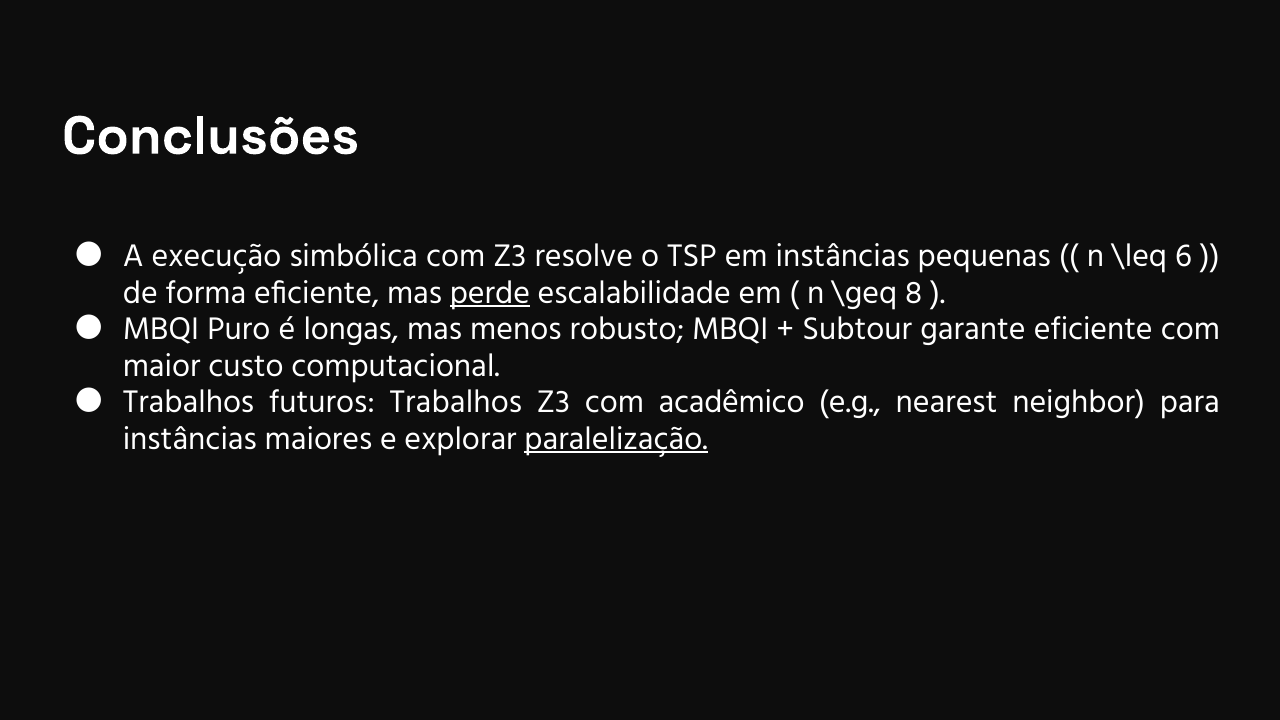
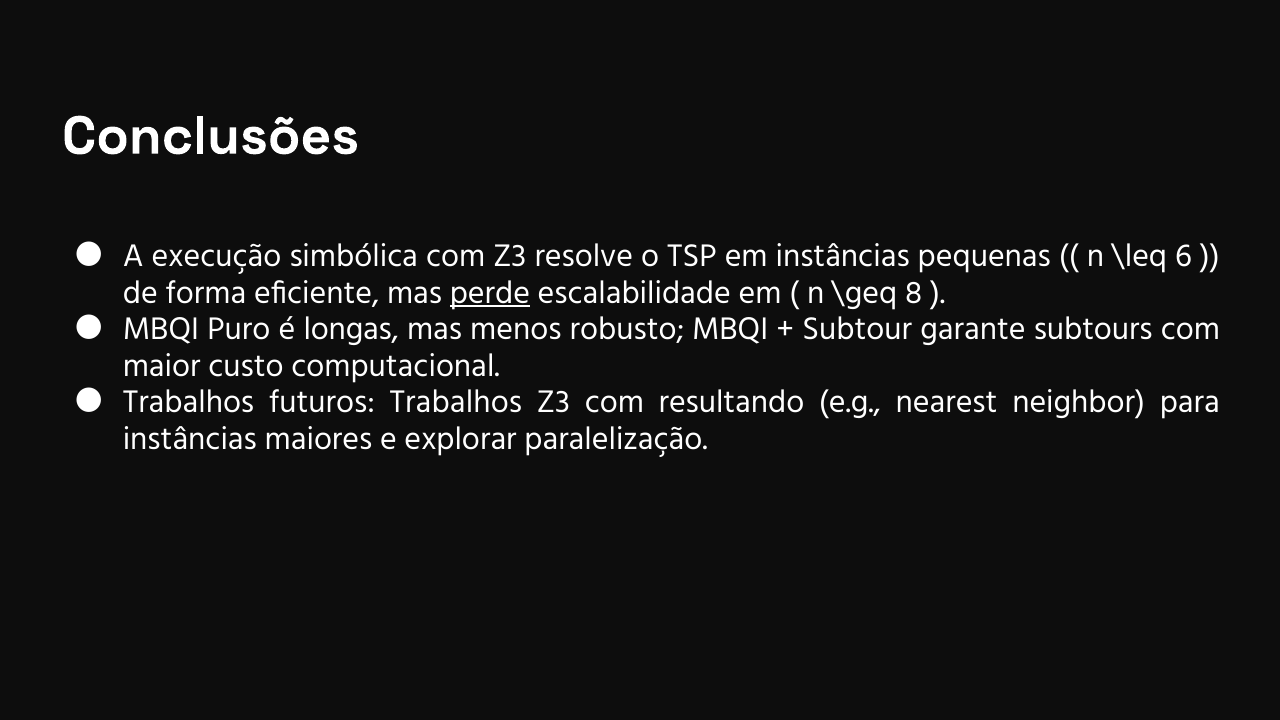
garante eficiente: eficiente -> subtours (1093, 329)
acadêmico: acadêmico -> resultando (731, 402)
paralelização underline: present -> none (616, 438)
